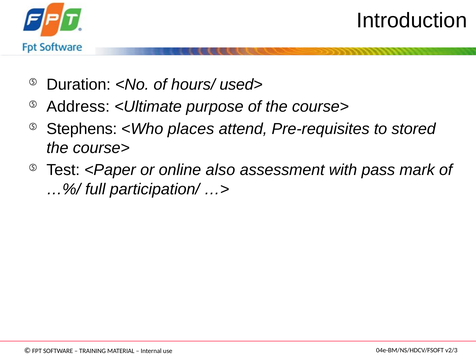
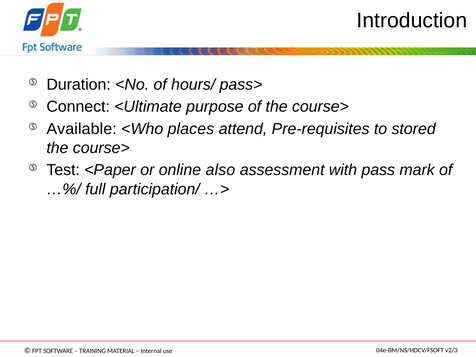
used>: used> -> pass> (241, 84)
Address: Address -> Connect (78, 107)
Stephens: Stephens -> Available (82, 129)
